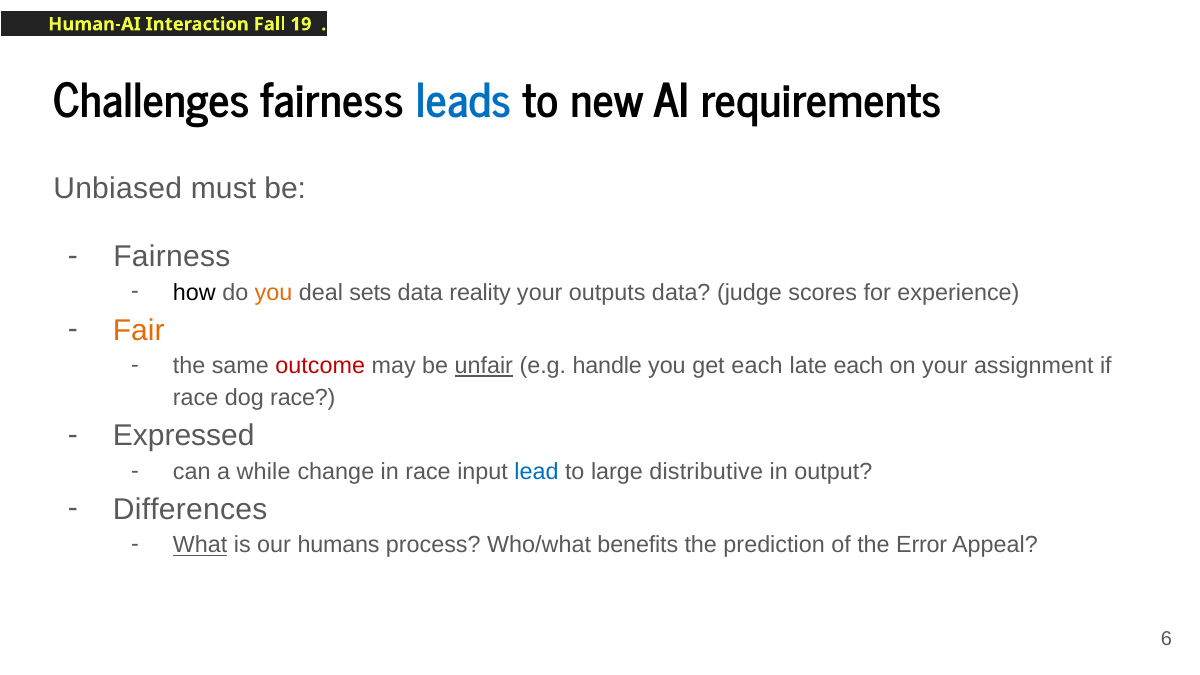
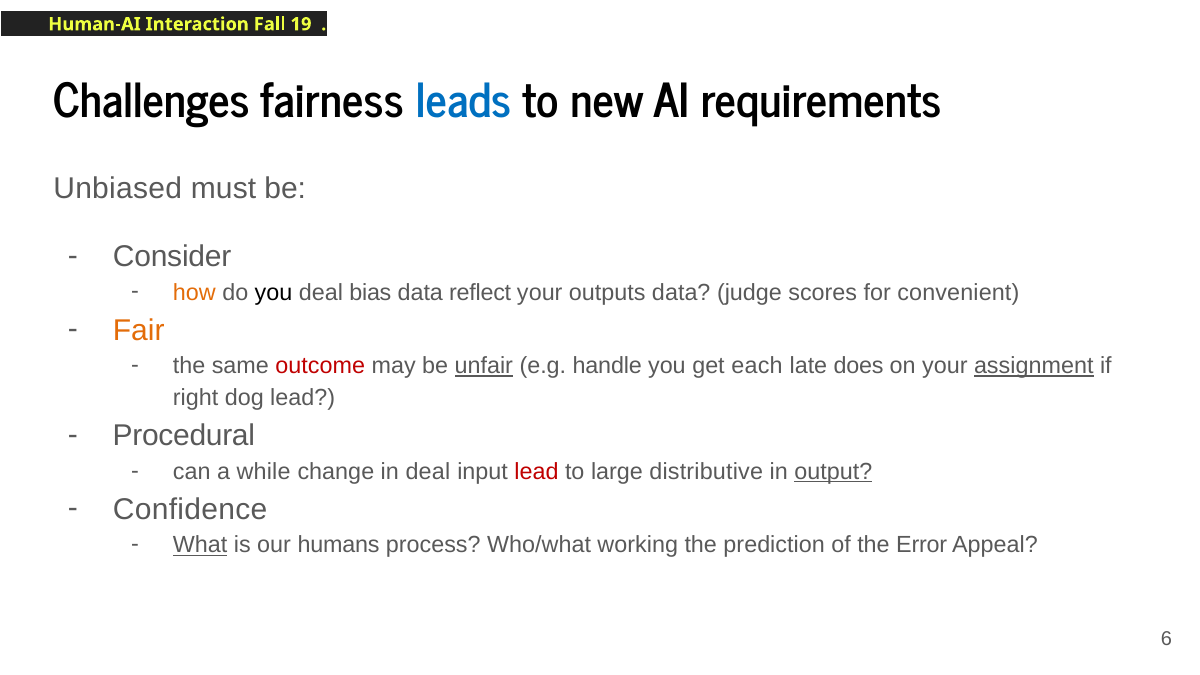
Fairness: Fairness -> Consider (172, 257)
how colour: black -> orange (194, 292)
you colour: orange -> black (273, 292)
sets: sets -> bias (370, 292)
reality: reality -> reflect (480, 292)
experience: experience -> convenient (958, 292)
late each: each -> does (859, 366)
assignment underline: none -> present (1034, 366)
race: race -> right (196, 398)
dog race: race -> lead (303, 398)
Expressed: Expressed -> Procedural (184, 436)
in race: race -> deal (428, 472)
lead colour: blue -> red (536, 472)
output underline: none -> present (833, 472)
Differences: Differences -> Confidence (190, 510)
benefits: benefits -> working (638, 545)
